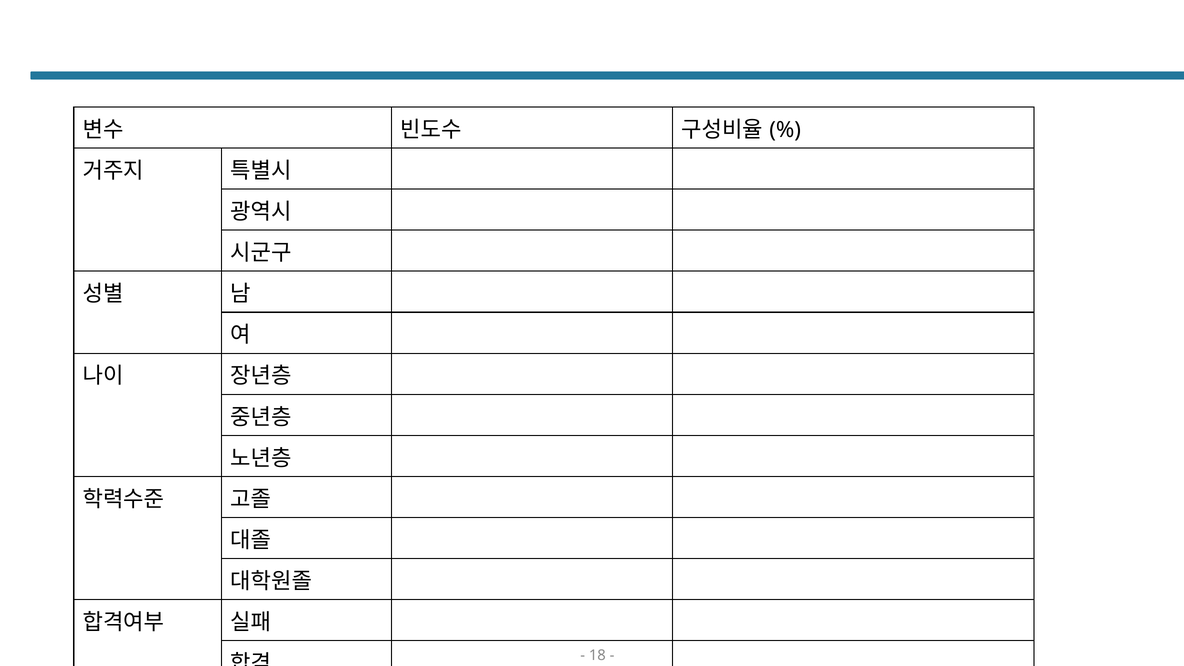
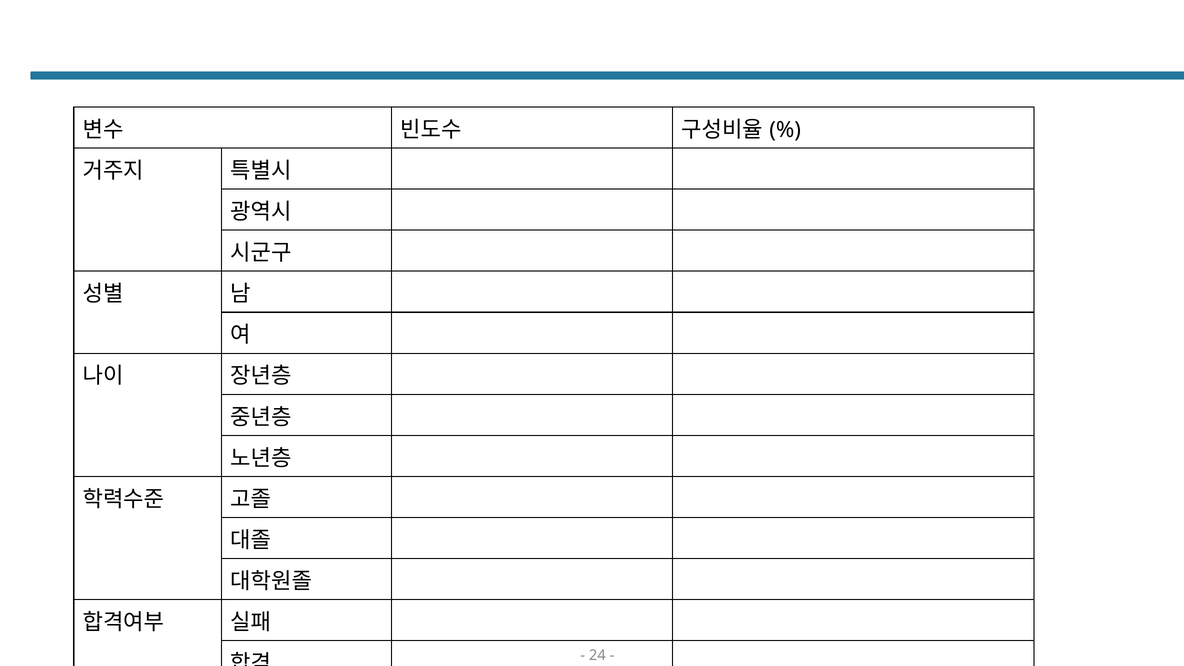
18: 18 -> 24 (597, 655)
